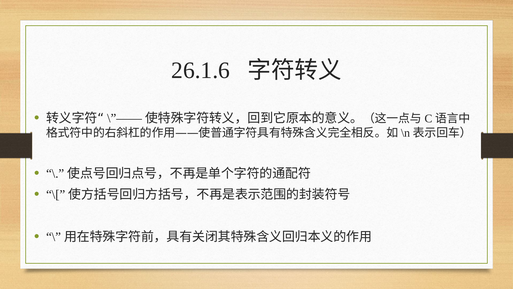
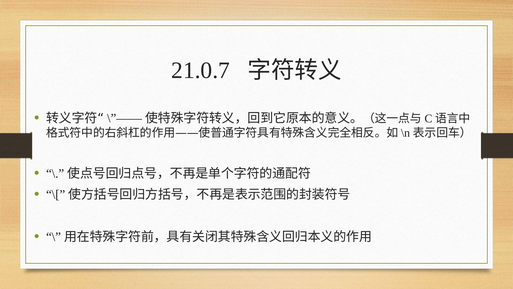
26.1.6: 26.1.6 -> 21.0.7 (201, 70)
